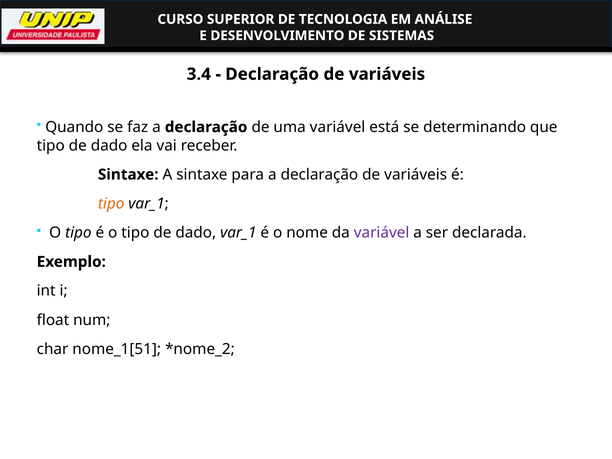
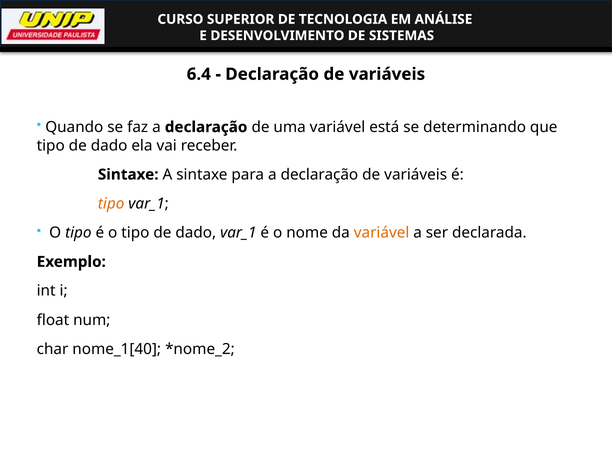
3.4: 3.4 -> 6.4 (199, 74)
variável colour: purple -> orange (382, 233)
nome_1[51: nome_1[51 -> nome_1[40 (117, 349)
